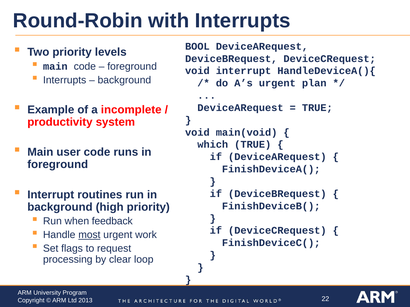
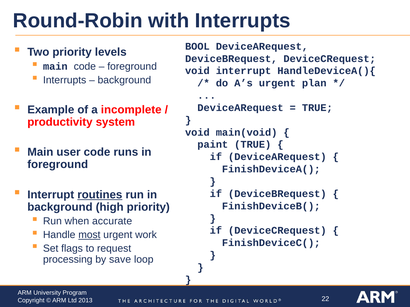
which: which -> paint (213, 145)
routines underline: none -> present (100, 195)
feedback: feedback -> accurate (112, 222)
clear: clear -> save (120, 260)
